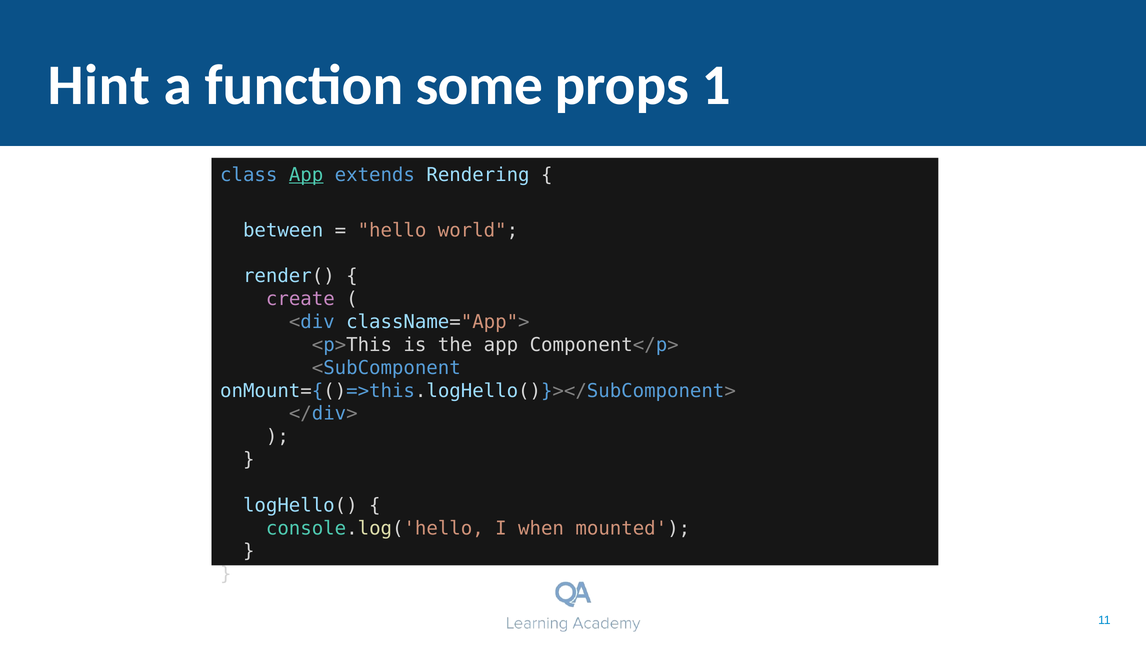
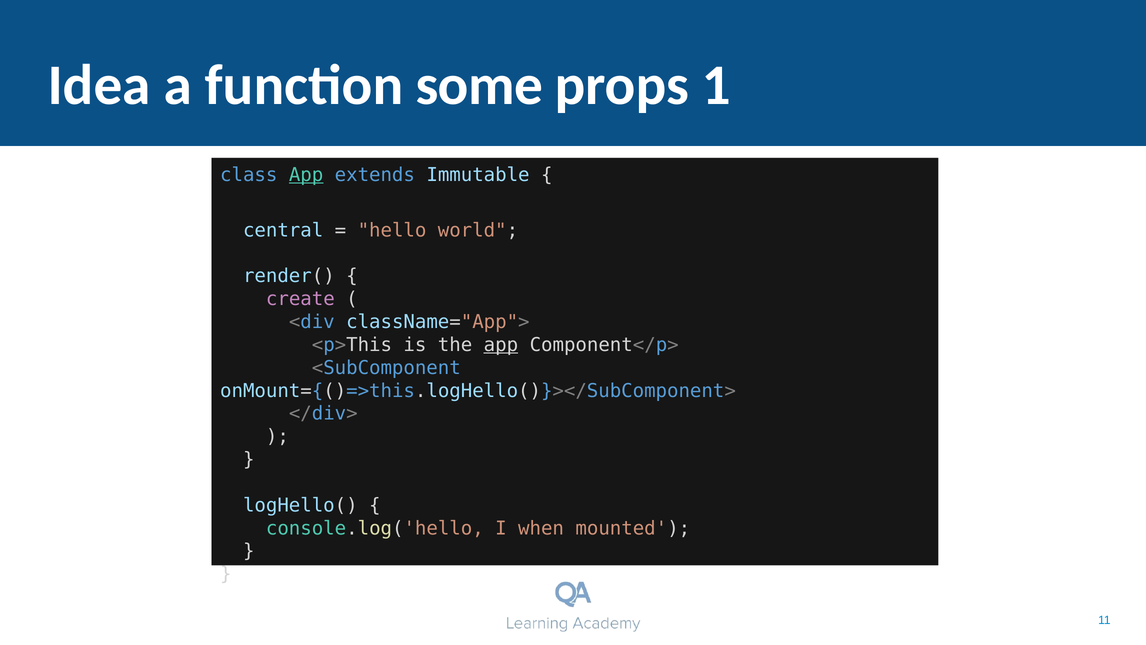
Hint: Hint -> Idea (99, 85)
Rendering: Rendering -> Immutable (478, 175)
between: between -> central (283, 230)
app underline: none -> present (501, 345)
